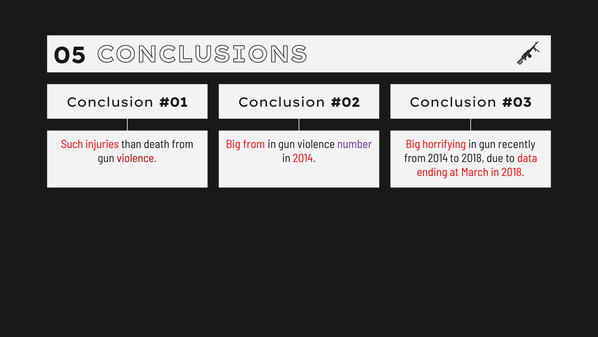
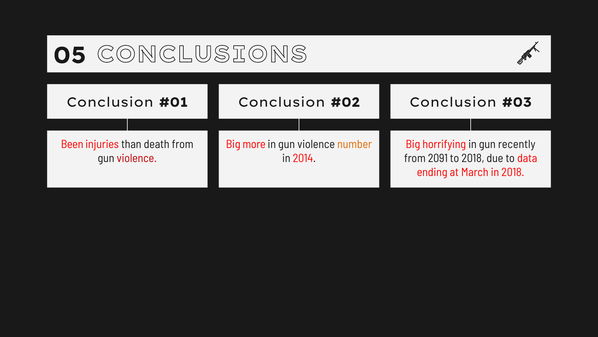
Such: Such -> Been (72, 144)
Big from: from -> more (254, 144)
number colour: purple -> orange (355, 144)
from 2014: 2014 -> 2091 (438, 158)
